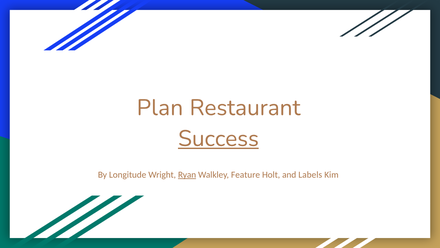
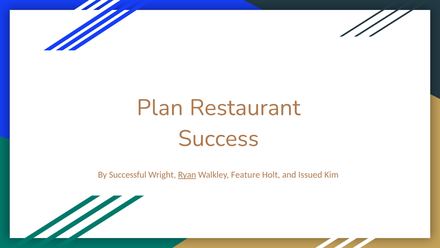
Success underline: present -> none (218, 138)
Longitude: Longitude -> Successful (128, 174)
Labels: Labels -> Issued (310, 174)
